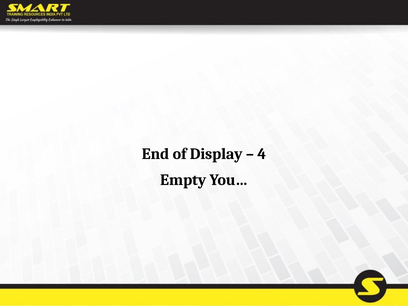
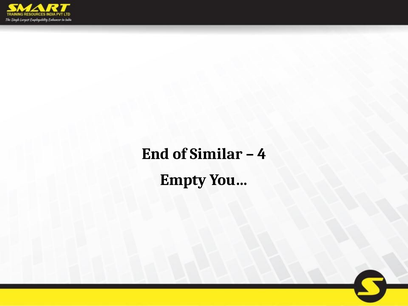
Display: Display -> Similar (216, 154)
